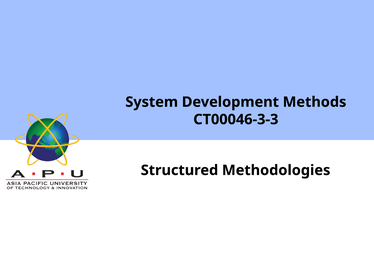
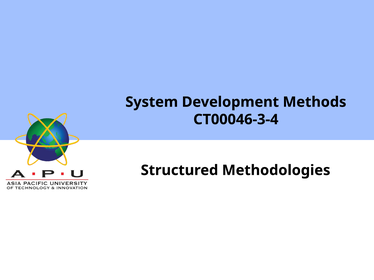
CT00046-3-3: CT00046-3-3 -> CT00046-3-4 (236, 120)
